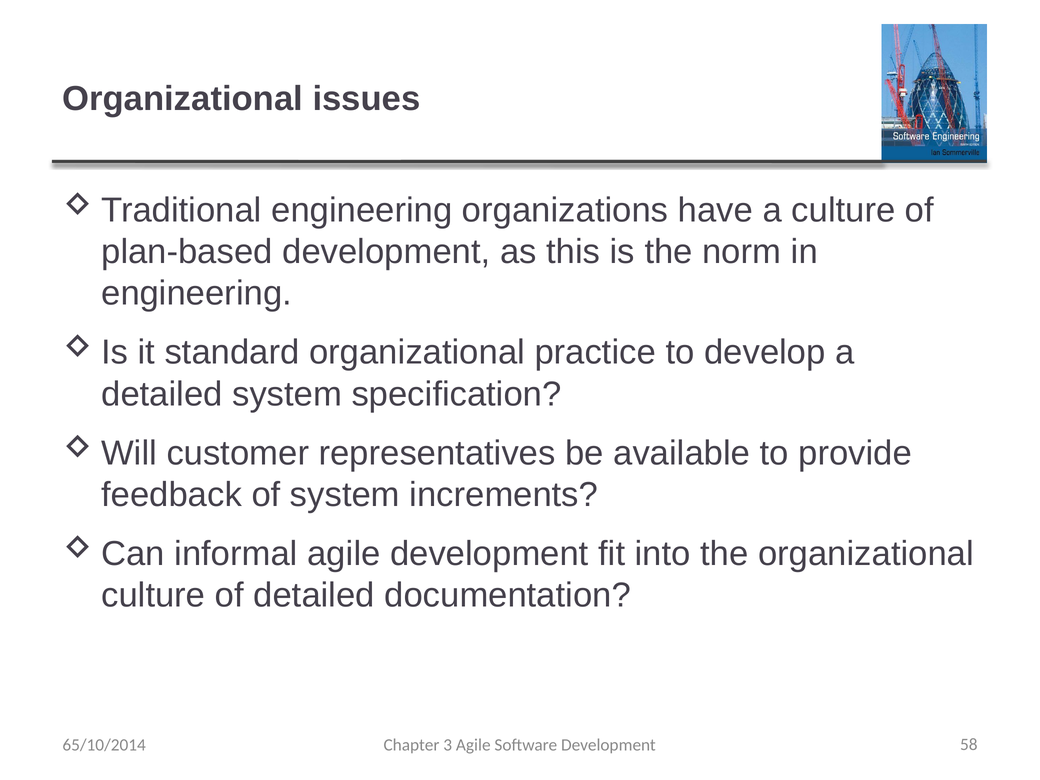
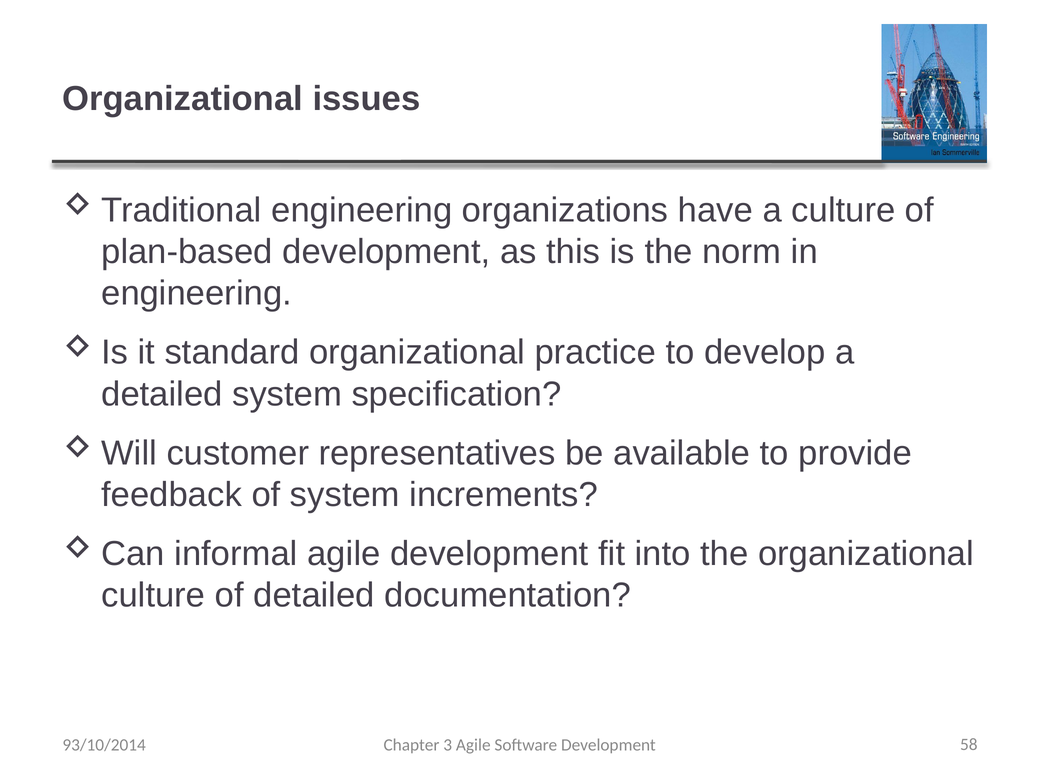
65/10/2014: 65/10/2014 -> 93/10/2014 (104, 745)
